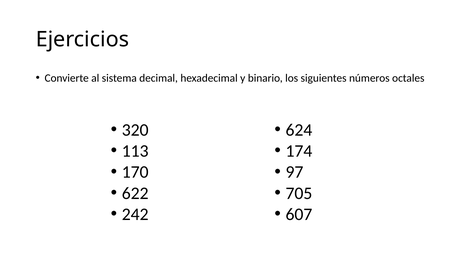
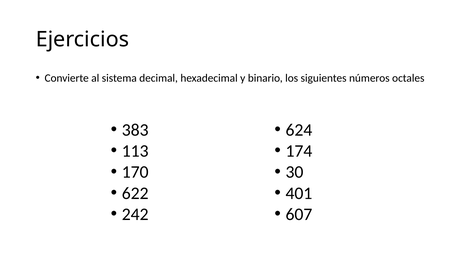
320: 320 -> 383 (135, 130)
97: 97 -> 30 (294, 172)
705: 705 -> 401 (299, 194)
